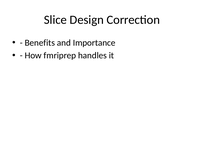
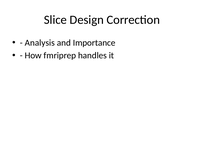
Benefits: Benefits -> Analysis (40, 43)
